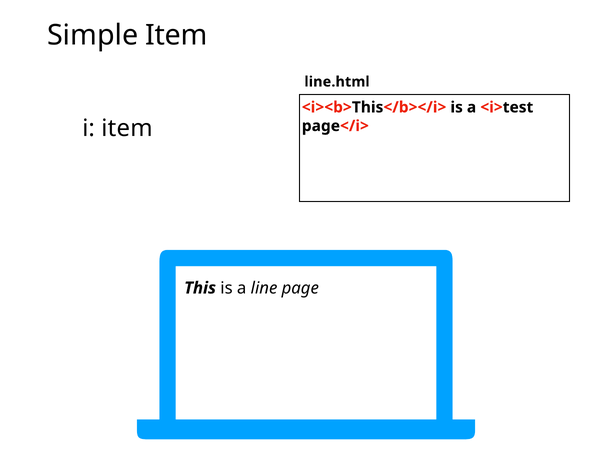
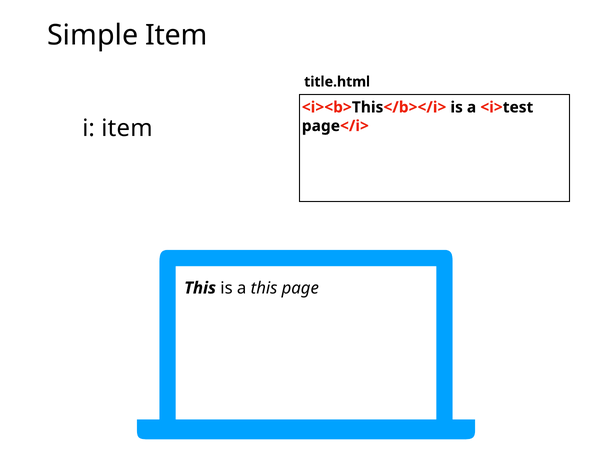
line.html: line.html -> title.html (337, 82)
a line: line -> this (264, 288)
